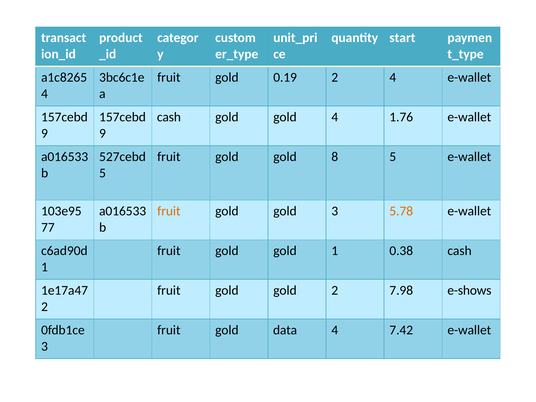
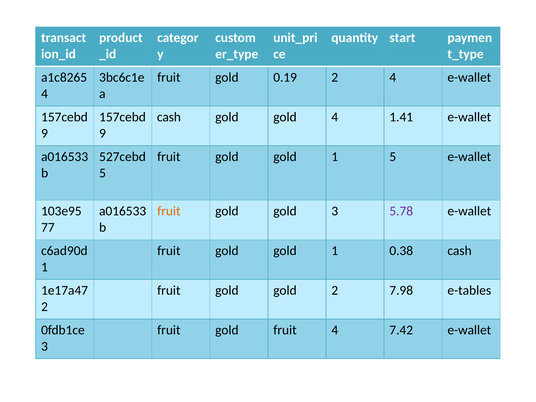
1.76: 1.76 -> 1.41 (401, 117)
8: 8 -> 1 (335, 157)
5.78 colour: orange -> purple (401, 211)
e-shows: e-shows -> e-tables (469, 290)
gold data: data -> fruit (285, 330)
